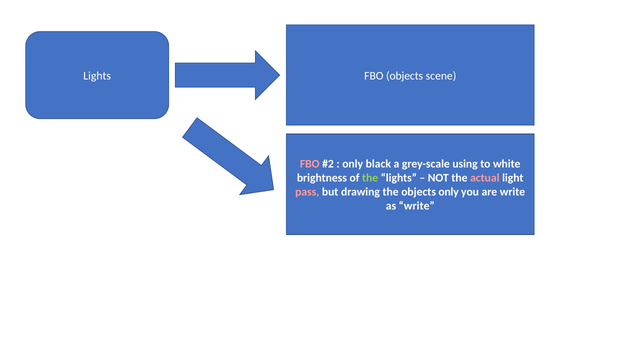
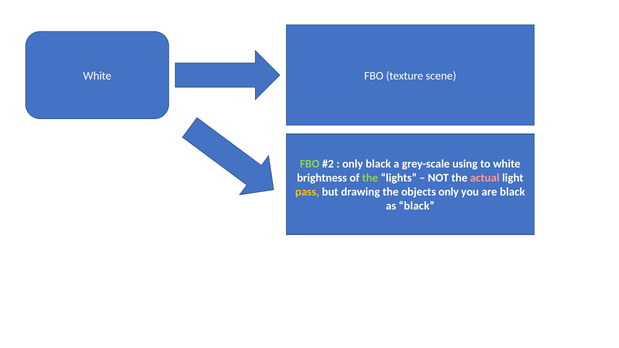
Lights: Lights -> White (97, 76)
FBO objects: objects -> texture (405, 76)
FBO colour: pink -> light green (310, 164)
pass colour: pink -> yellow (307, 192)
are write: write -> black (512, 192)
as write: write -> black (417, 206)
